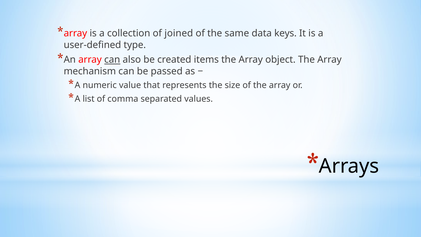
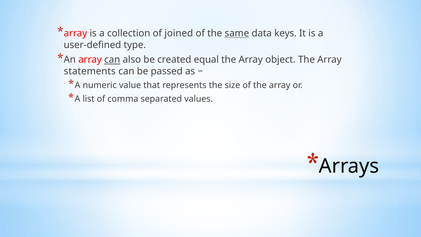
same underline: none -> present (237, 33)
items: items -> equal (206, 60)
mechanism: mechanism -> statements (90, 71)
